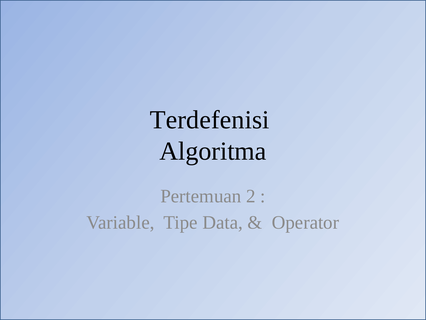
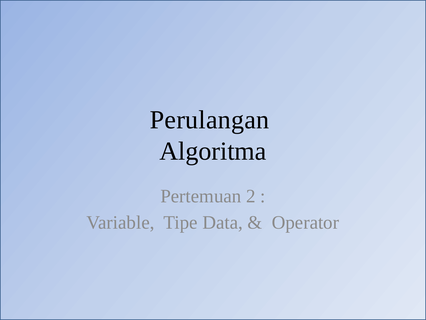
Terdefenisi: Terdefenisi -> Perulangan (210, 120)
